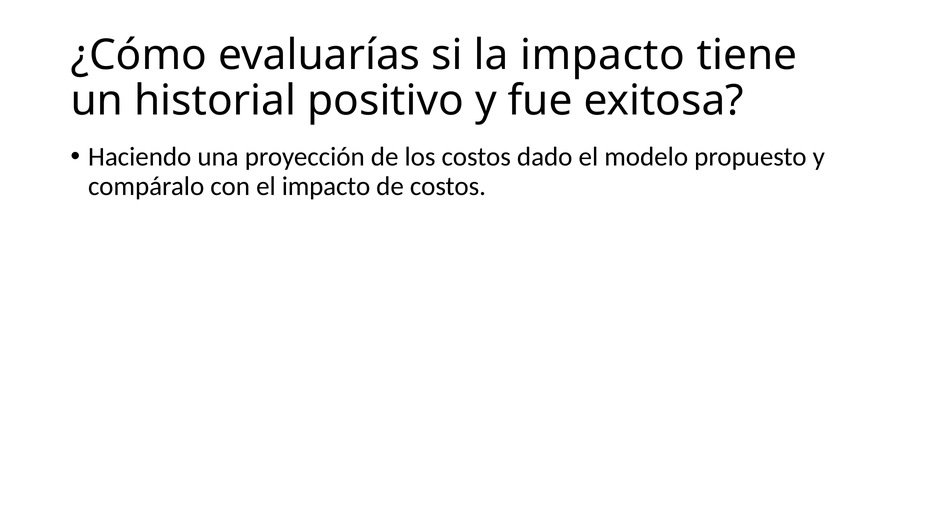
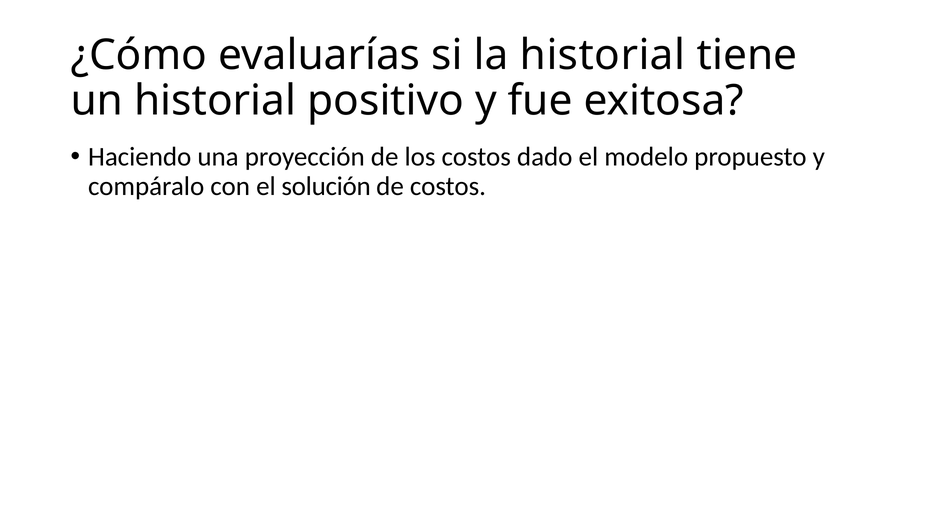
la impacto: impacto -> historial (603, 55)
el impacto: impacto -> solución (326, 186)
